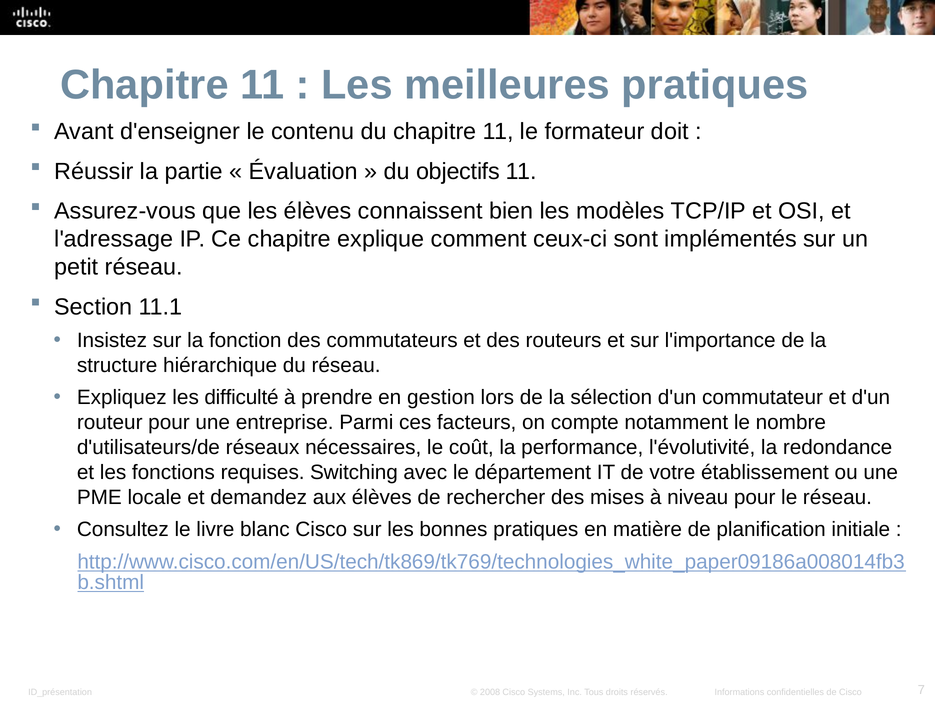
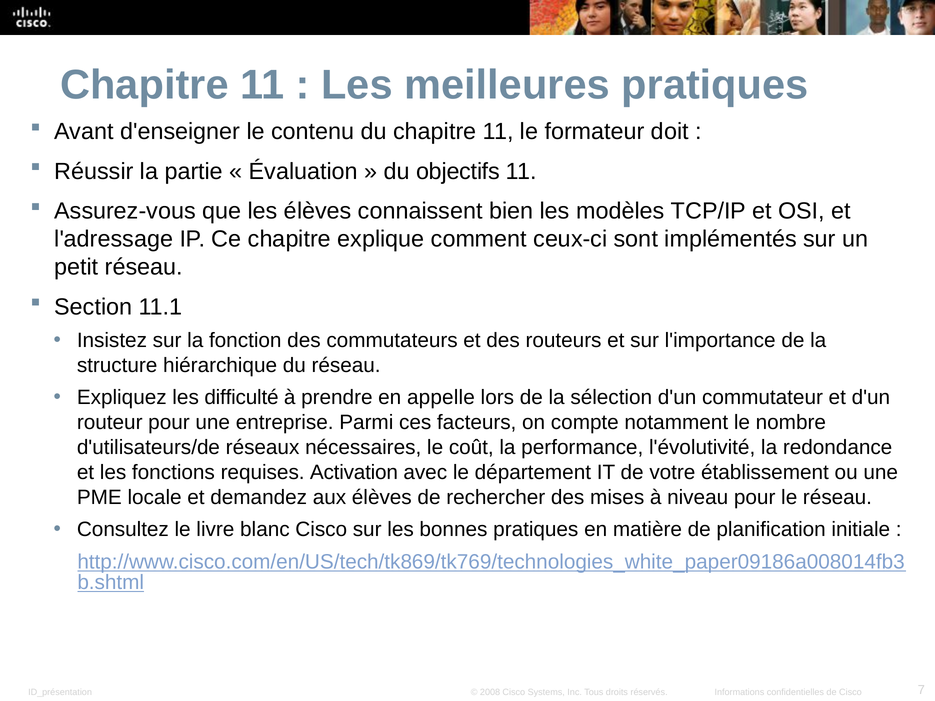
gestion: gestion -> appelle (441, 398)
Switching: Switching -> Activation (354, 473)
